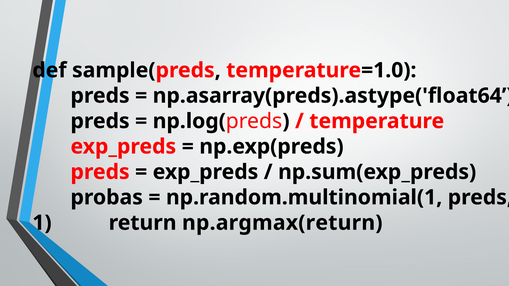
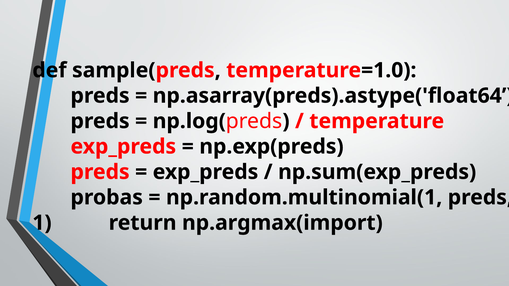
np.argmax(return: np.argmax(return -> np.argmax(import (282, 223)
